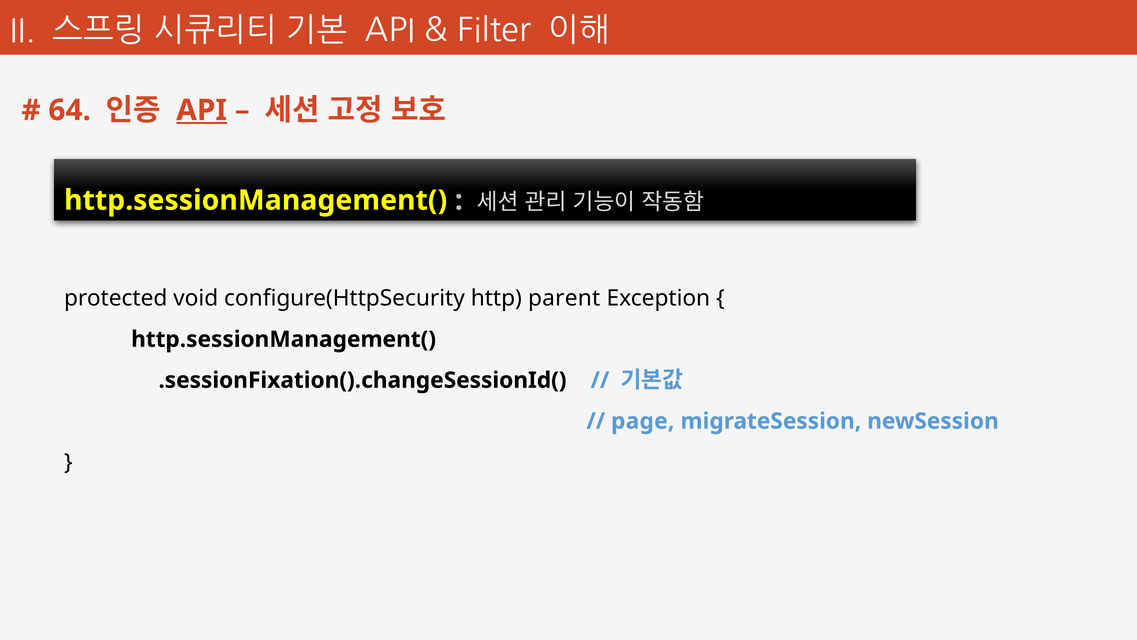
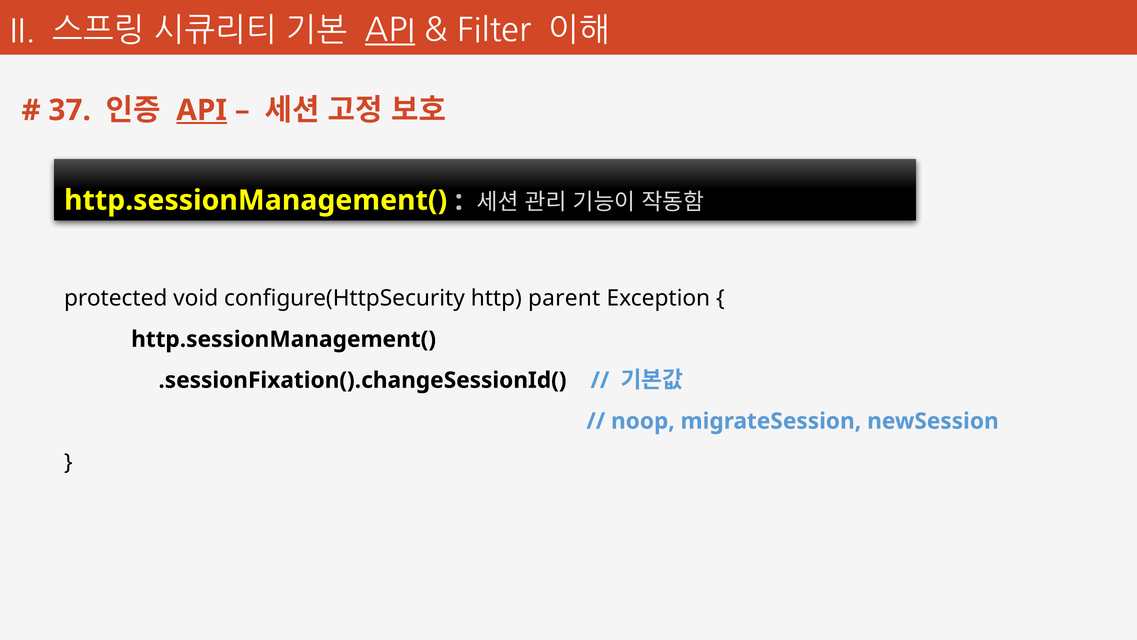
API underline: none -> present (390, 31)
64: 64 -> 37 (70, 110)
page: page -> noop (643, 421)
